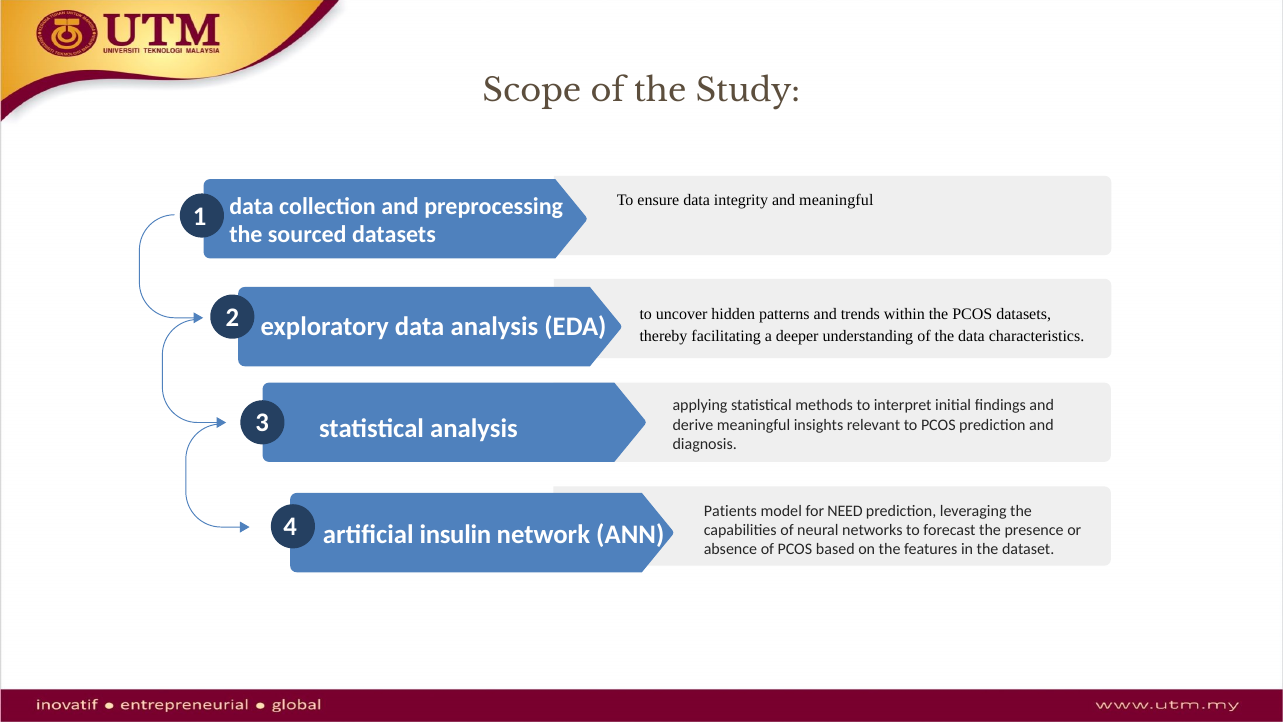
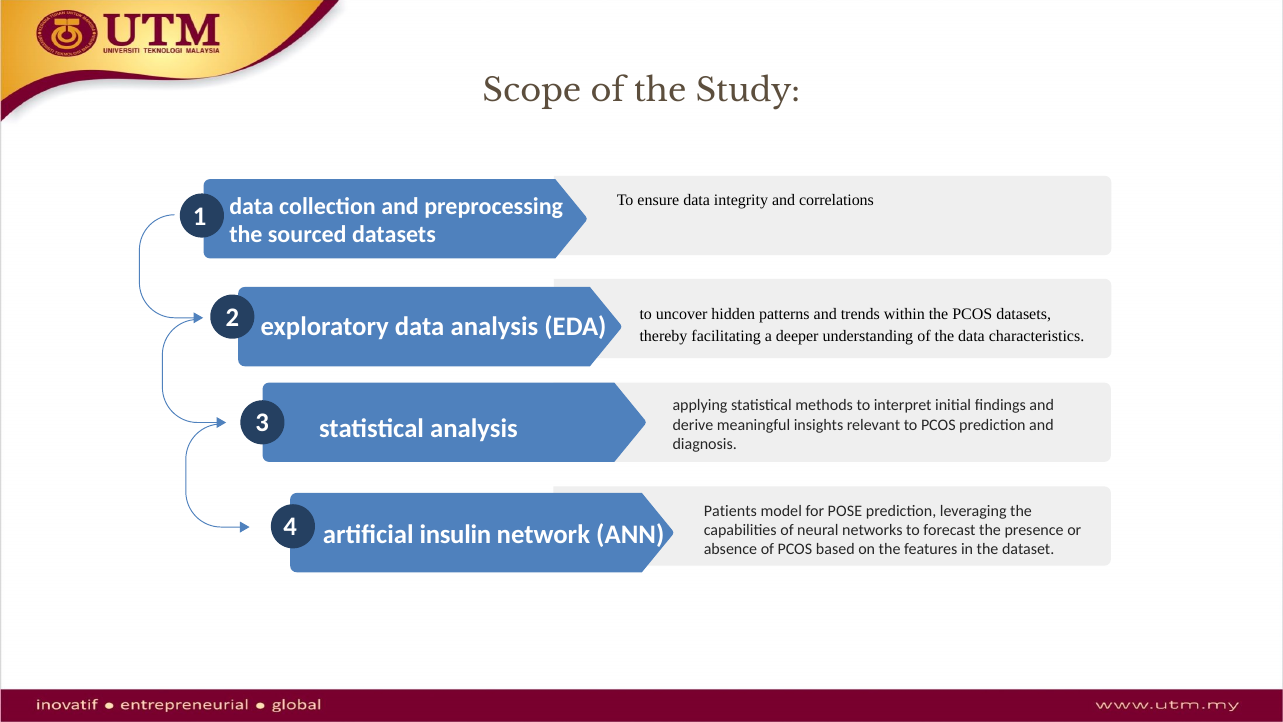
and meaningful: meaningful -> correlations (837, 200)
NEED: NEED -> POSE (845, 511)
